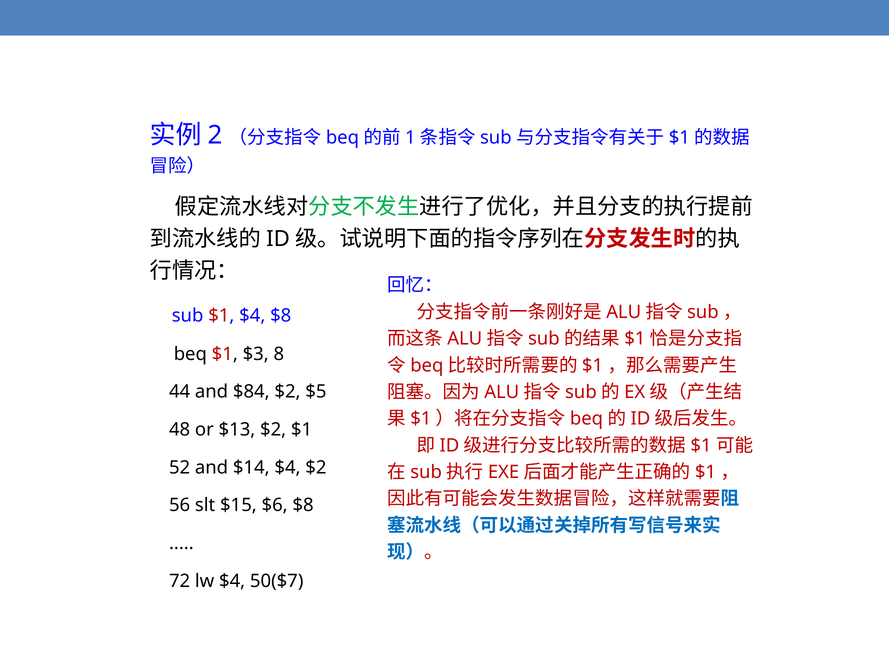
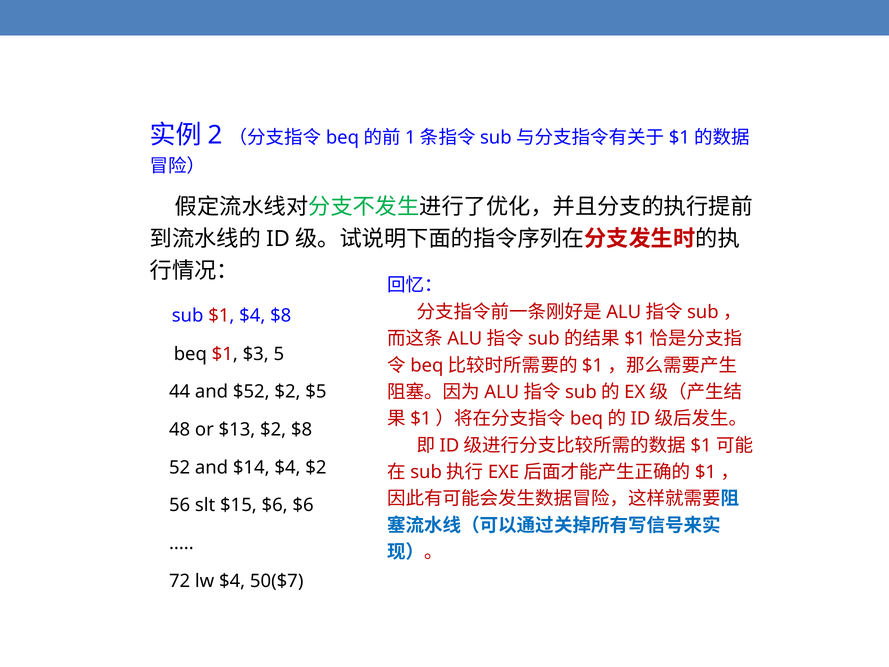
8: 8 -> 5 (279, 354)
$84: $84 -> $52 (251, 392)
$2 $1: $1 -> $8 (302, 430)
$6 $8: $8 -> $6 (303, 505)
